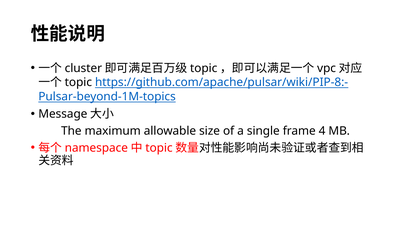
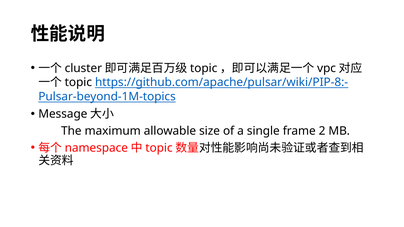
4: 4 -> 2 (322, 131)
